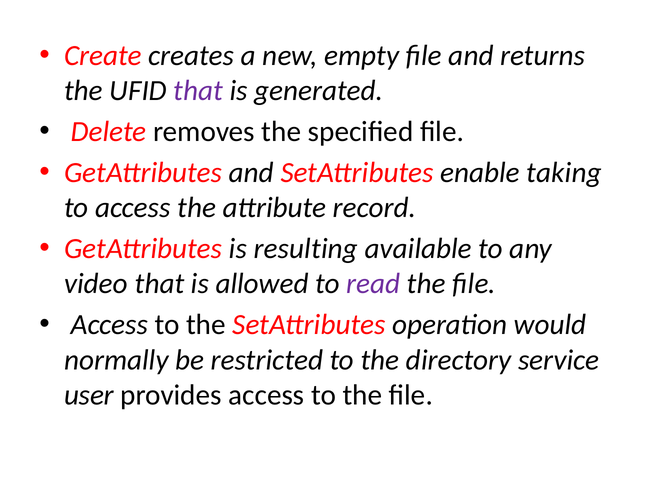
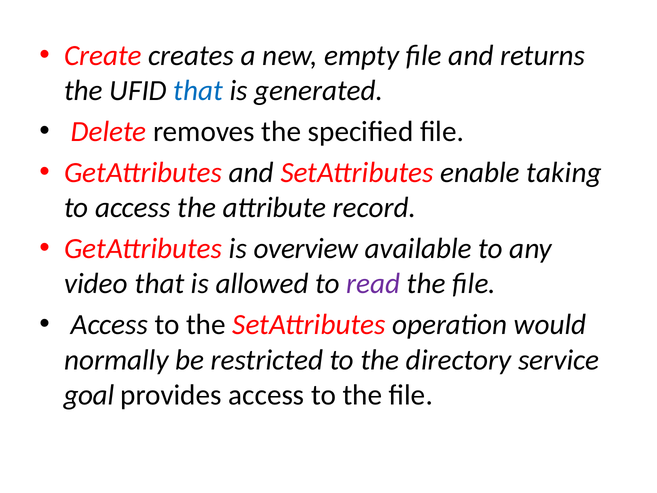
that colour: purple -> blue (198, 91)
resulting: resulting -> overview (306, 249)
user: user -> goal (89, 395)
